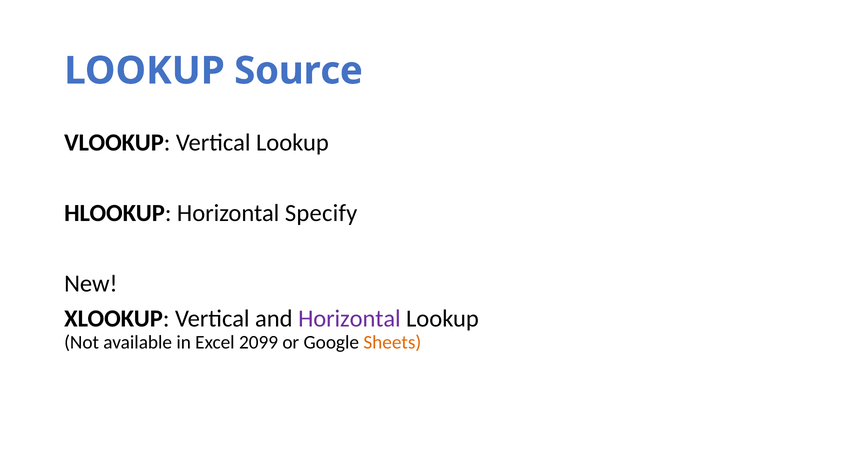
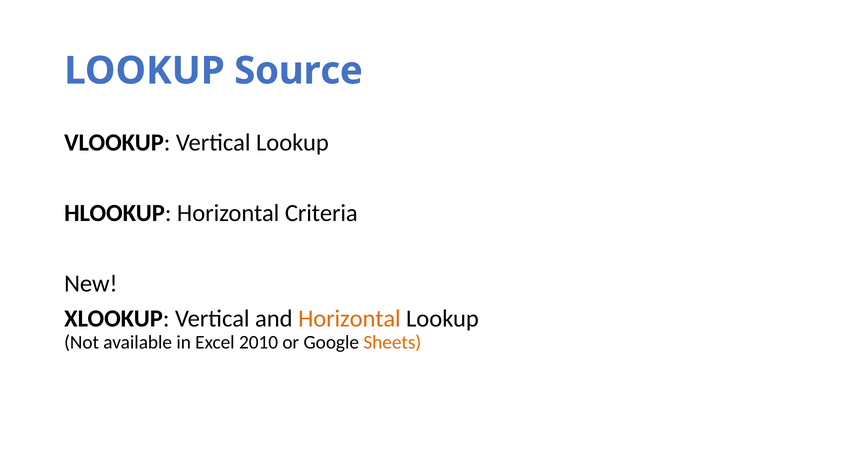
Specify: Specify -> Criteria (321, 213)
Horizontal colour: purple -> orange (349, 319)
2099: 2099 -> 2010 (259, 342)
